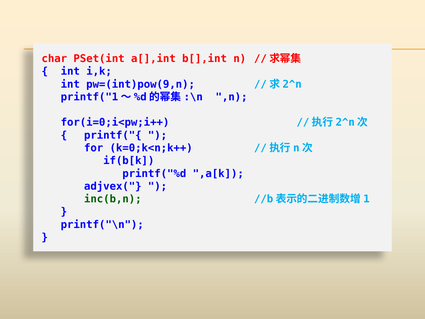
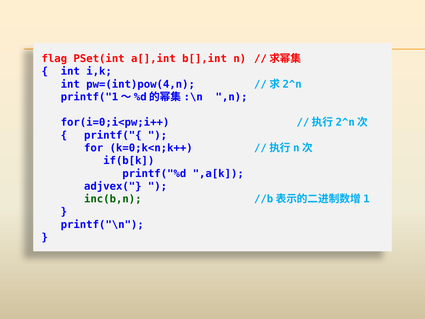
char: char -> flag (54, 59)
pw=(int)pow(9,n: pw=(int)pow(9,n -> pw=(int)pow(4,n (141, 84)
